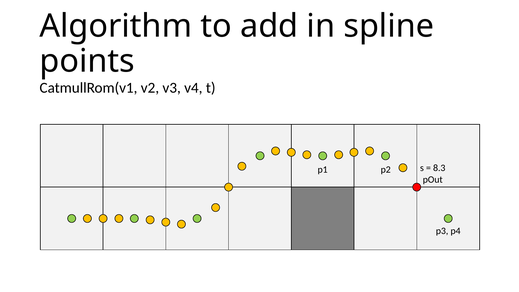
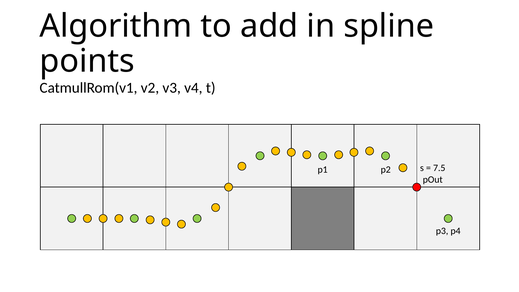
8.3: 8.3 -> 7.5 (439, 168)
